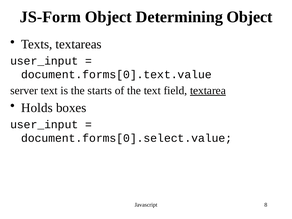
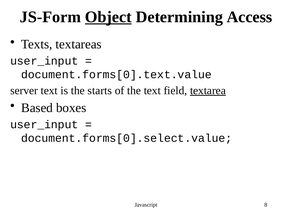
Object underline: none -> present (108, 17)
Determining Object: Object -> Access (249, 17)
Holds: Holds -> Based (37, 108)
